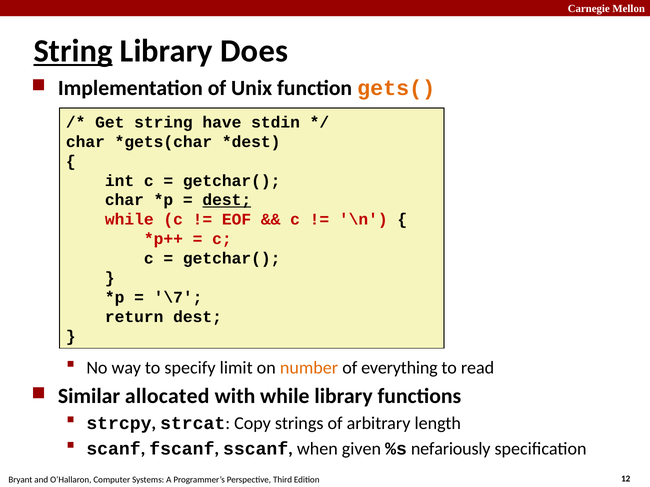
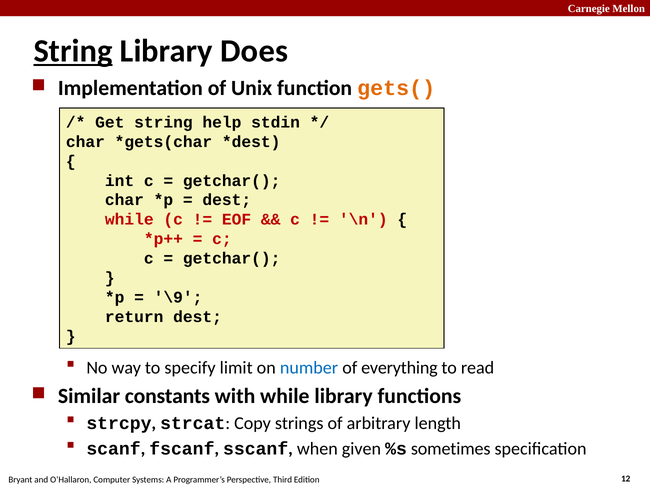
have: have -> help (222, 122)
dest underline: present -> none (227, 200)
\7: \7 -> \9 (178, 298)
number colour: orange -> blue (309, 368)
allocated: allocated -> constants (167, 397)
nefariously: nefariously -> sometimes (451, 449)
